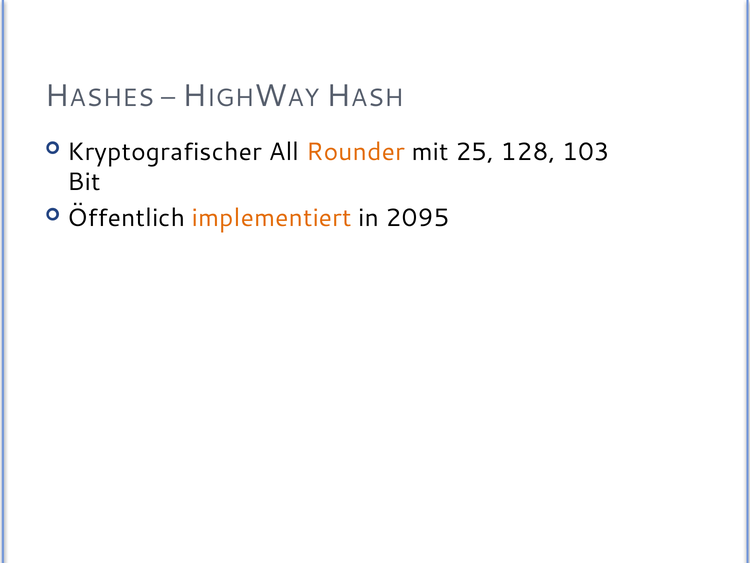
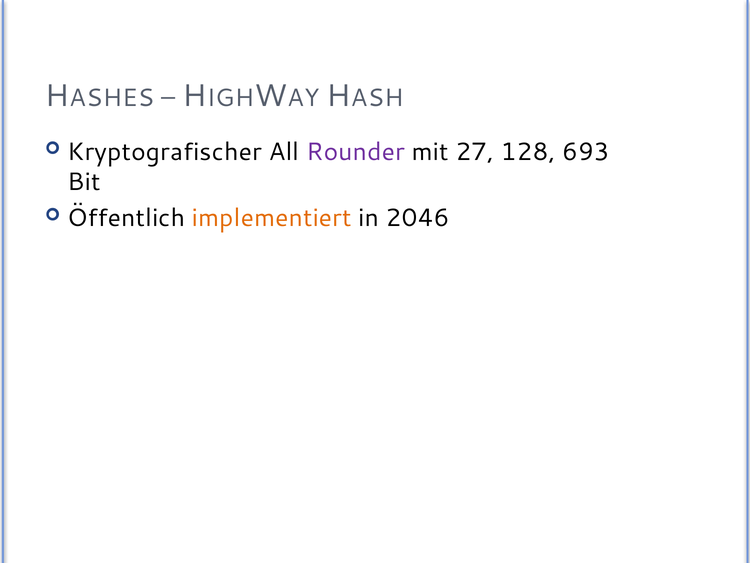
Rounder colour: orange -> purple (355, 152)
25: 25 -> 27 (475, 152)
103: 103 -> 693 (586, 152)
2095: 2095 -> 2046 (418, 218)
